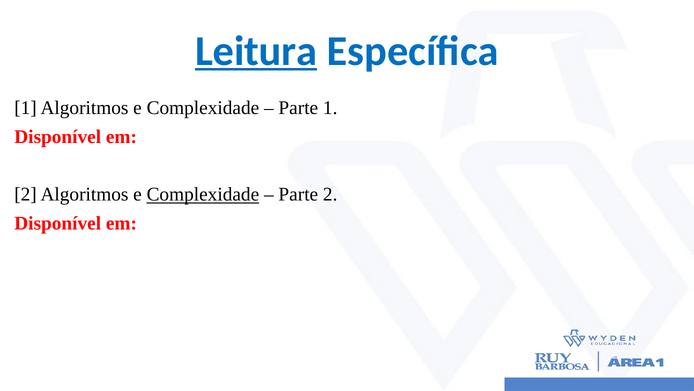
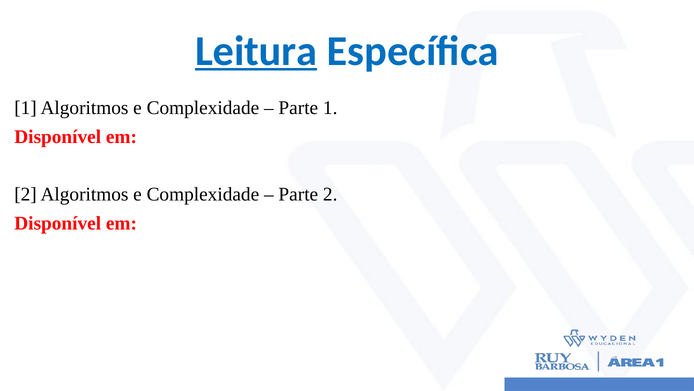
Complexidade underline: present -> none (203, 194)
